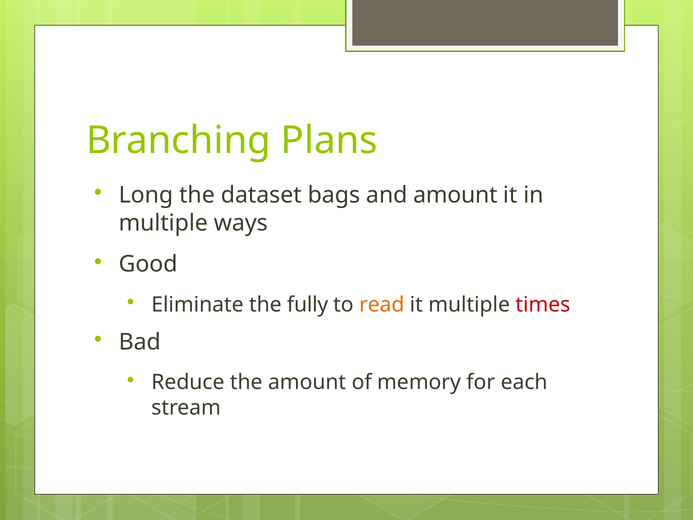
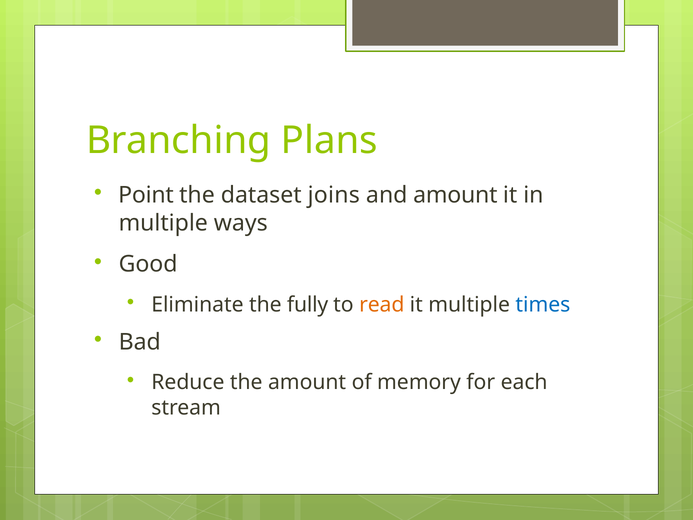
Long: Long -> Point (146, 195)
bags: bags -> joins (334, 195)
times colour: red -> blue (543, 304)
